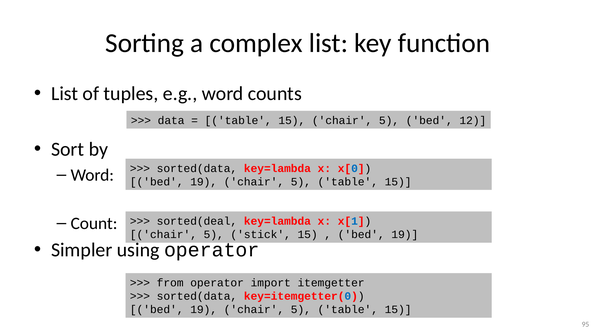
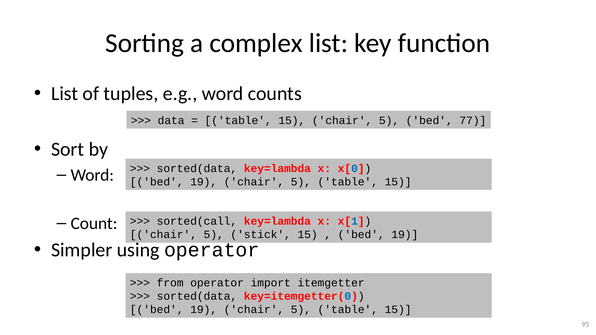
12: 12 -> 77 (473, 121)
sorted(deal: sorted(deal -> sorted(call (197, 221)
